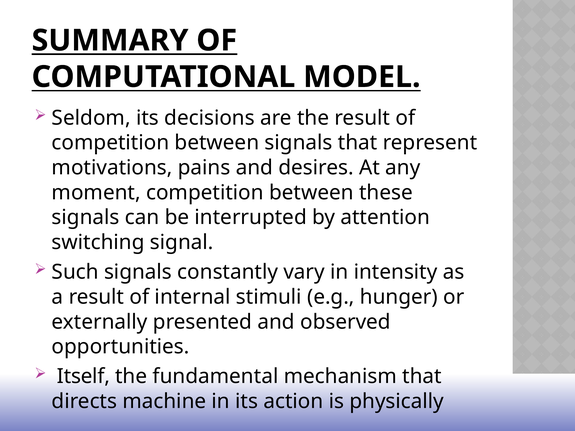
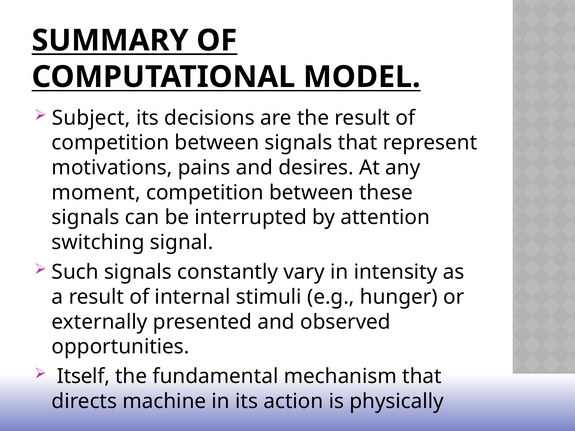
Seldom: Seldom -> Subject (91, 118)
